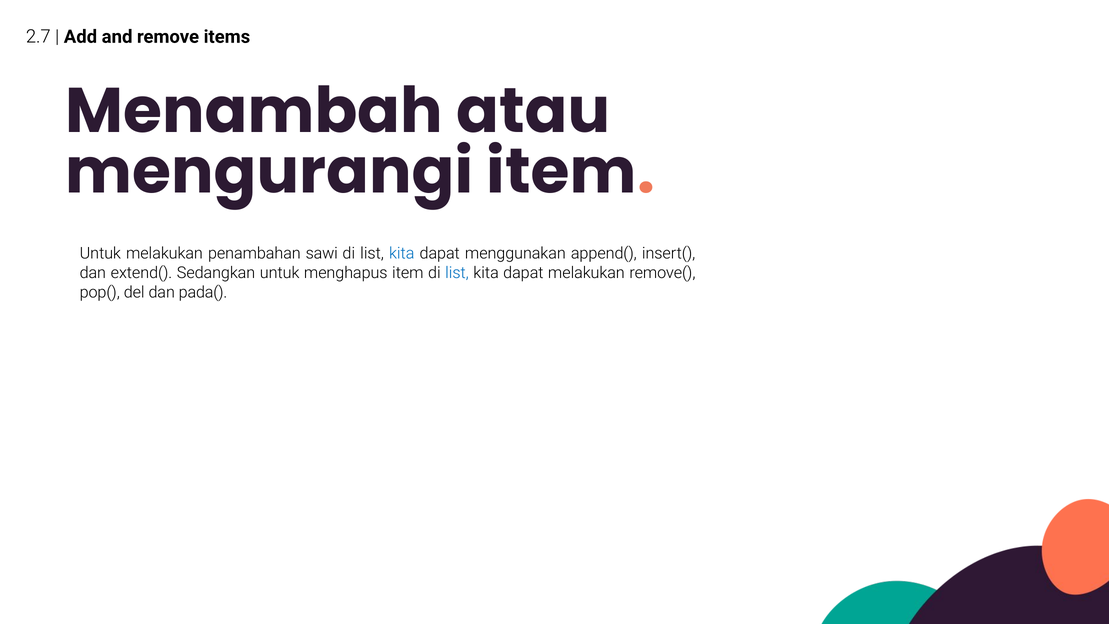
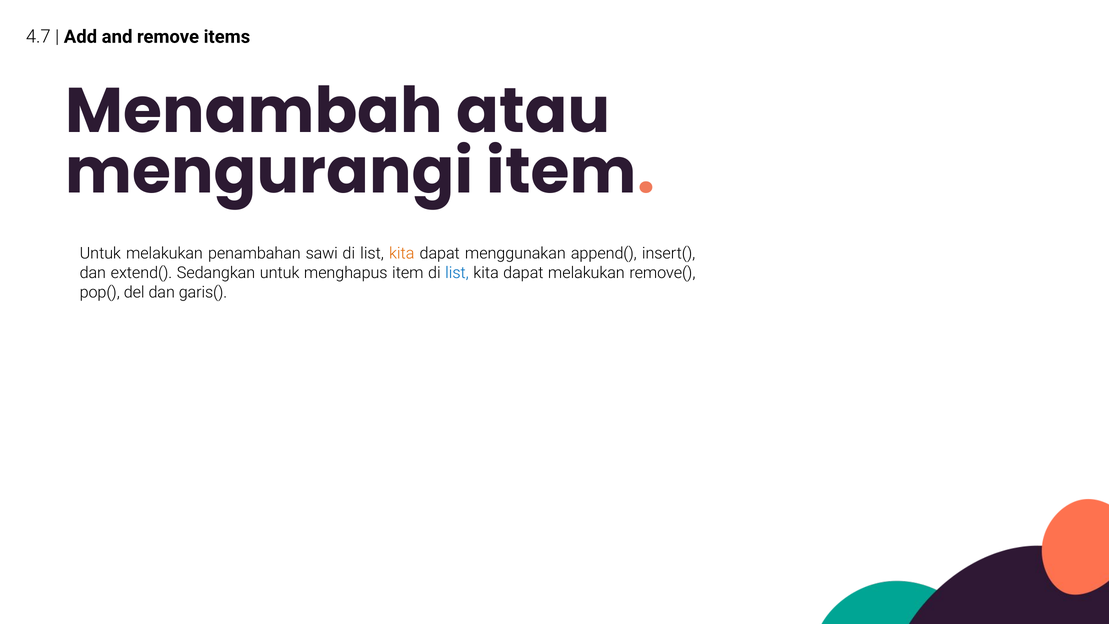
2.7: 2.7 -> 4.7 (38, 37)
kita colour: blue -> orange (402, 254)
pada(: pada( -> garis( (203, 292)
